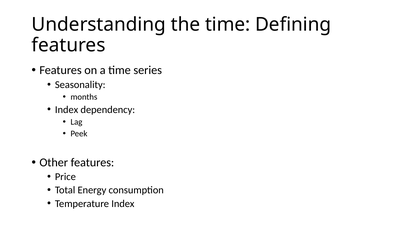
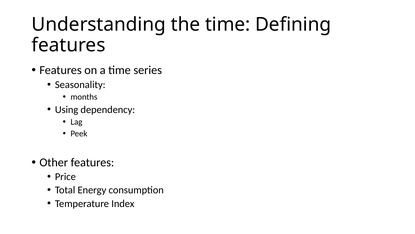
Index: Index -> Using (67, 109)
